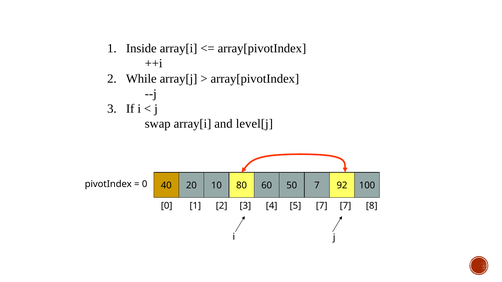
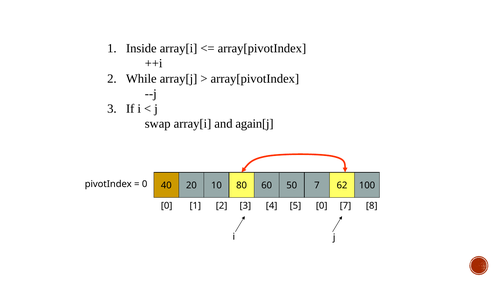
level[j: level[j -> again[j (255, 124)
92: 92 -> 62 (342, 186)
5 7: 7 -> 0 (322, 206)
